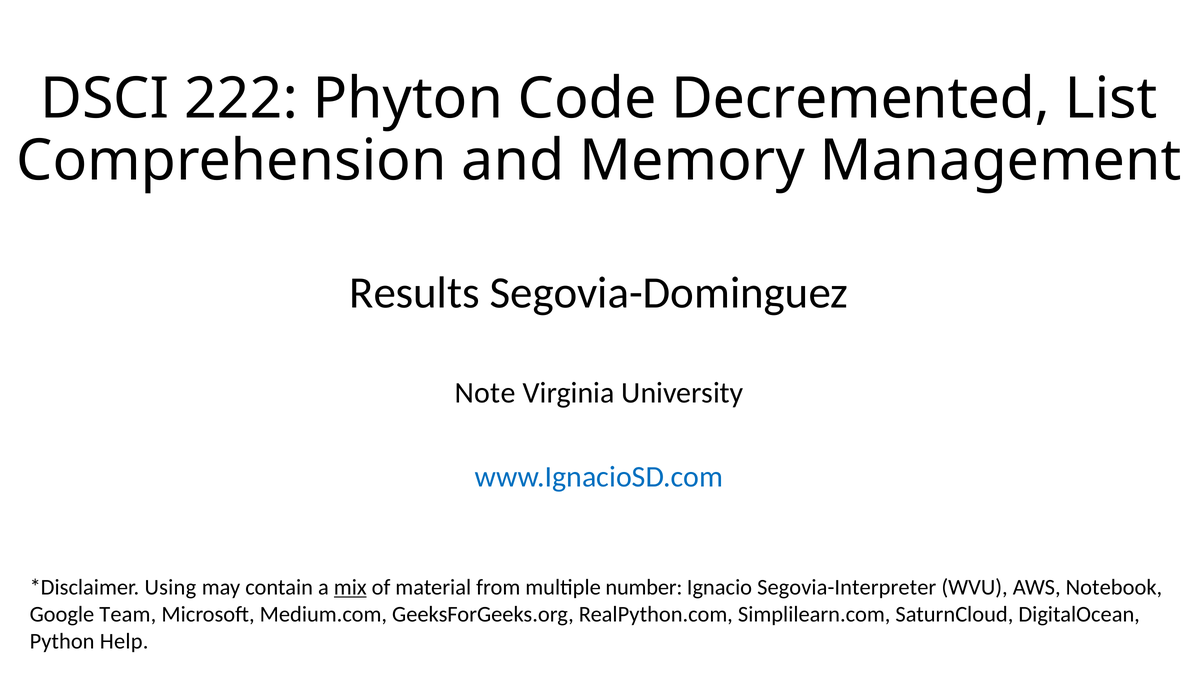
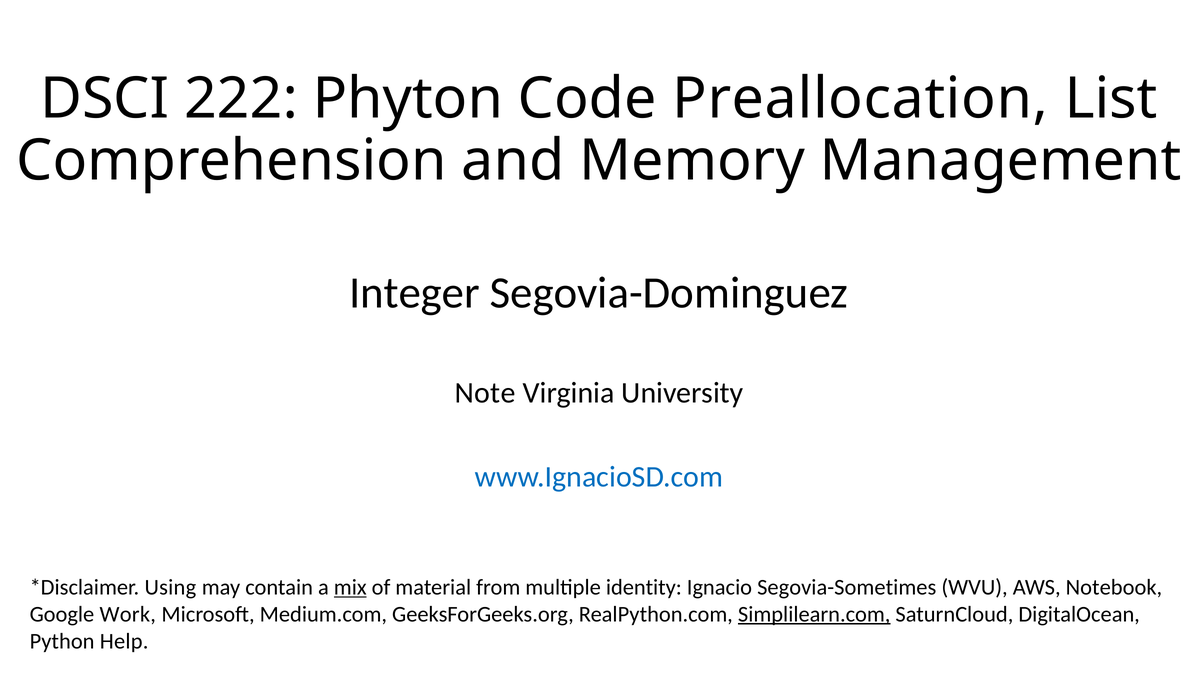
Decremented: Decremented -> Preallocation (860, 99)
Results: Results -> Integer (414, 293)
number: number -> identity (644, 587)
Segovia-Interpreter: Segovia-Interpreter -> Segovia-Sometimes (847, 587)
Team: Team -> Work (128, 614)
Simplilearn.com underline: none -> present (814, 614)
